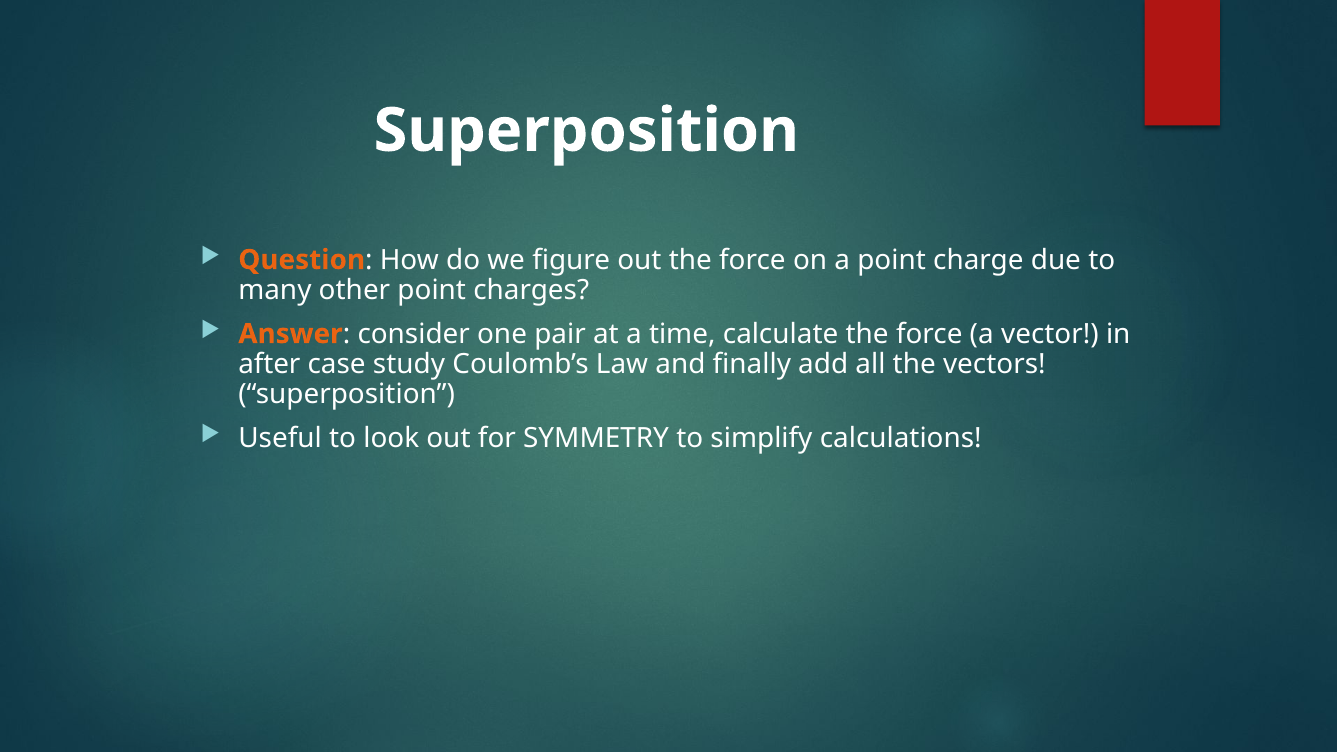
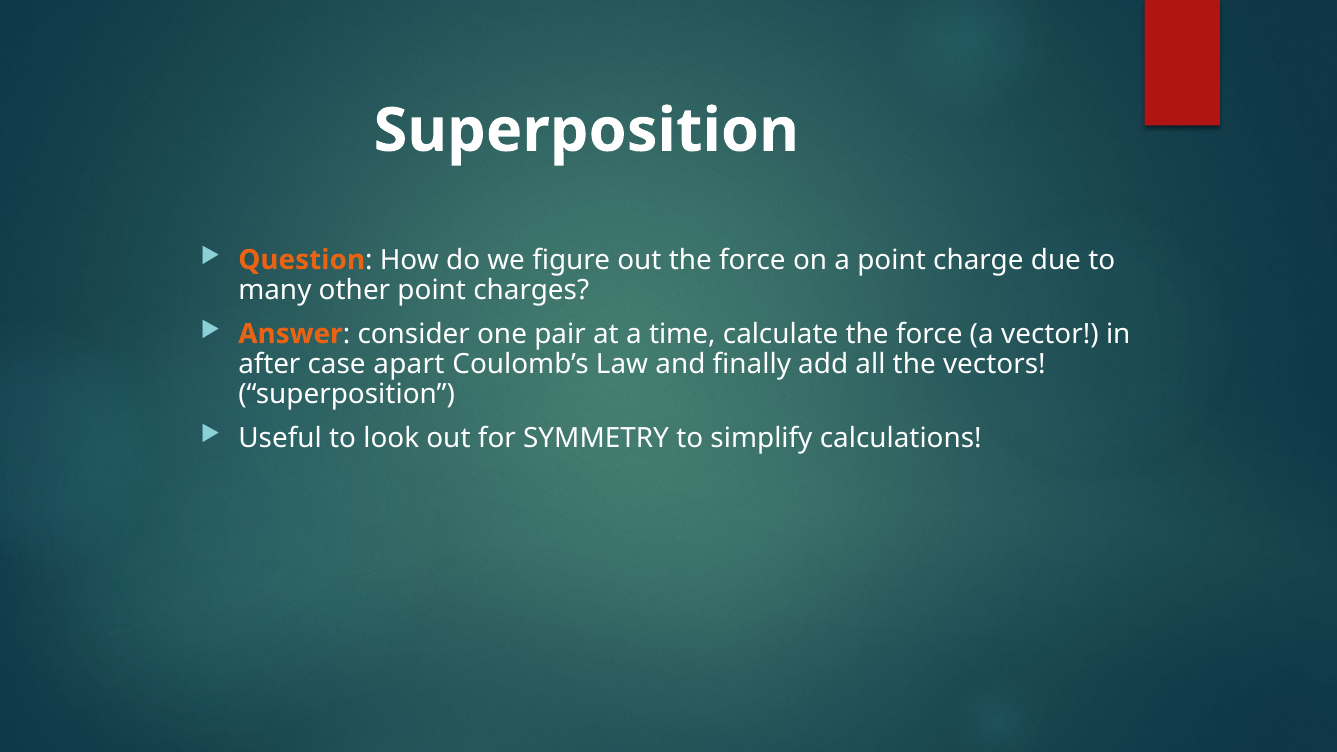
study: study -> apart (409, 364)
